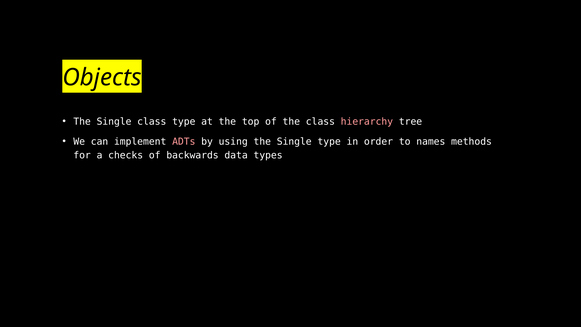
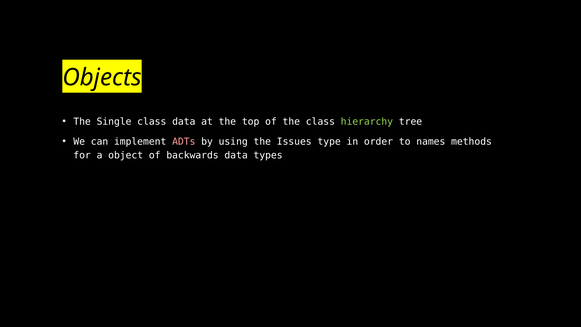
class type: type -> data (184, 121)
hierarchy colour: pink -> light green (367, 121)
using the Single: Single -> Issues (294, 141)
checks: checks -> object (126, 155)
